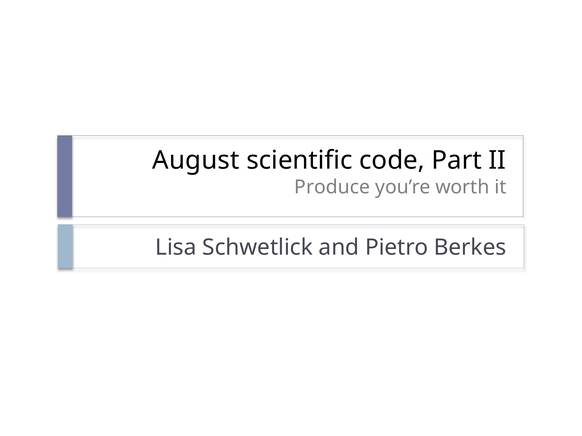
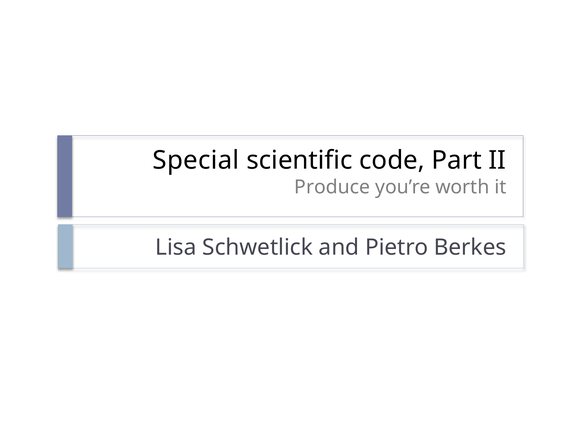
August: August -> Special (196, 161)
